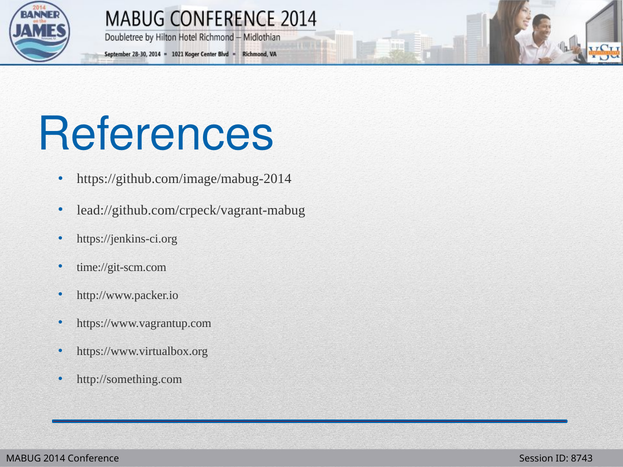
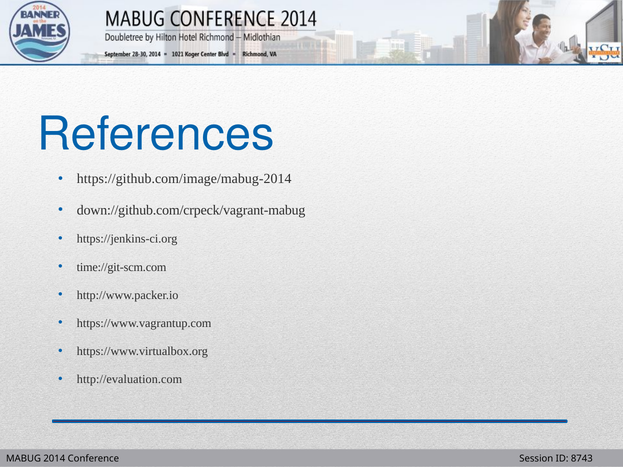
lead://github.com/crpeck/vagrant-mabug: lead://github.com/crpeck/vagrant-mabug -> down://github.com/crpeck/vagrant-mabug (191, 210)
http://something.com: http://something.com -> http://evaluation.com (129, 379)
